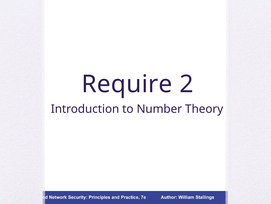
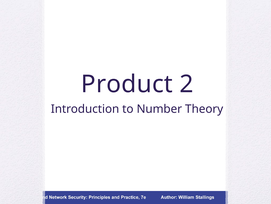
Require: Require -> Product (127, 84)
